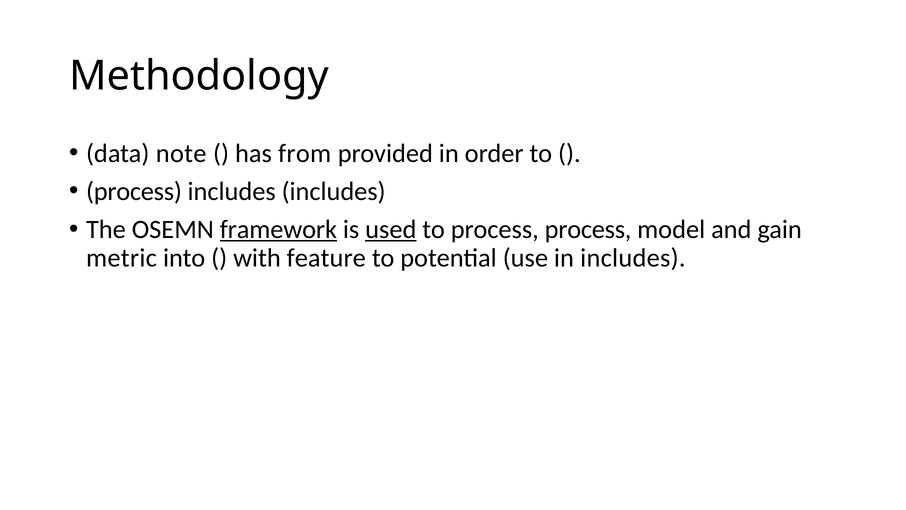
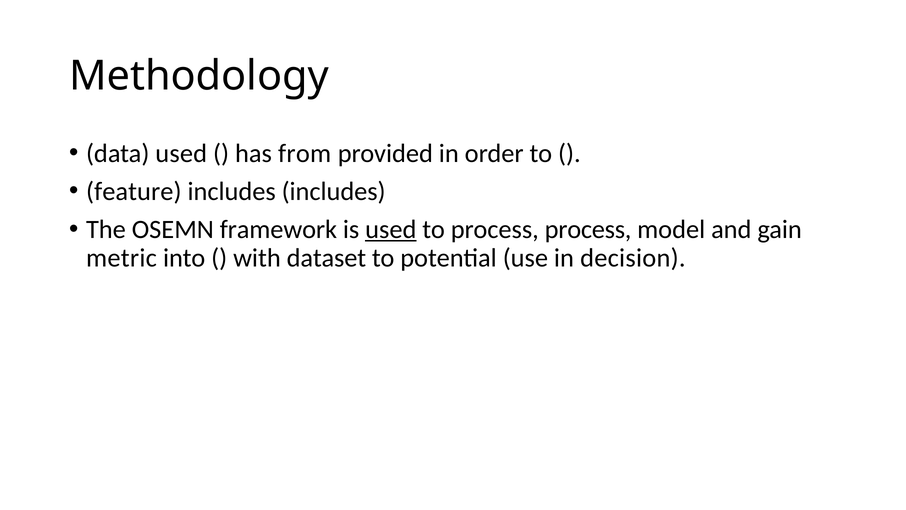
data note: note -> used (181, 153)
process: process -> feature (134, 191)
framework underline: present -> none (278, 229)
feature: feature -> dataset (326, 258)
in includes: includes -> decision (633, 258)
